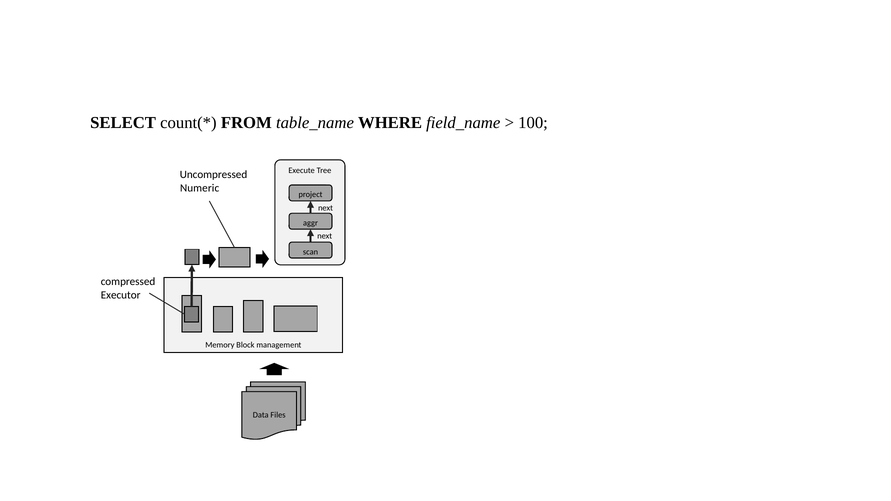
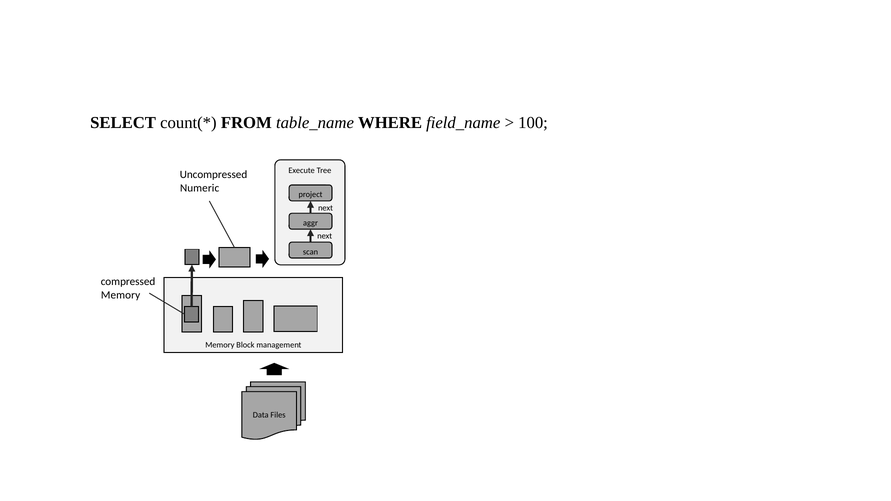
Executor: Executor -> Memory (121, 295)
